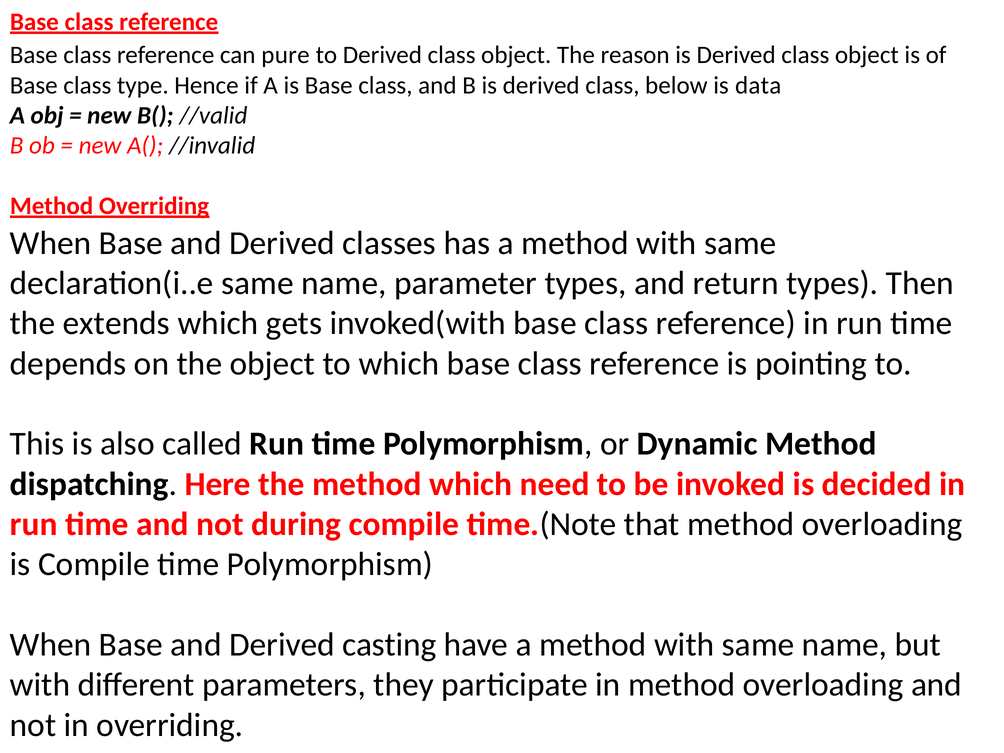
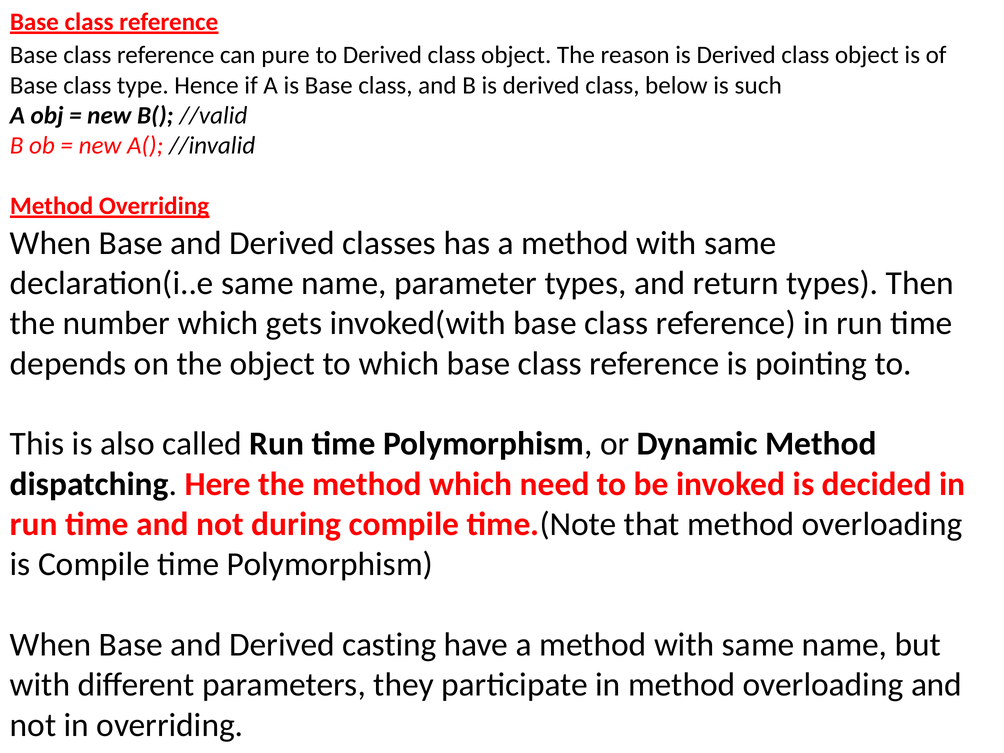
data: data -> such (758, 85)
extends: extends -> number (116, 323)
